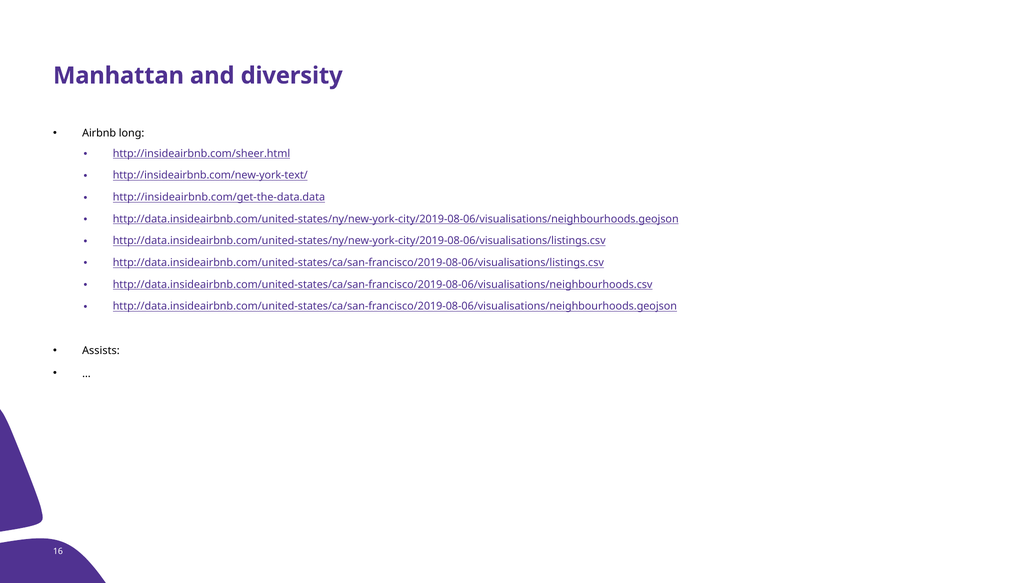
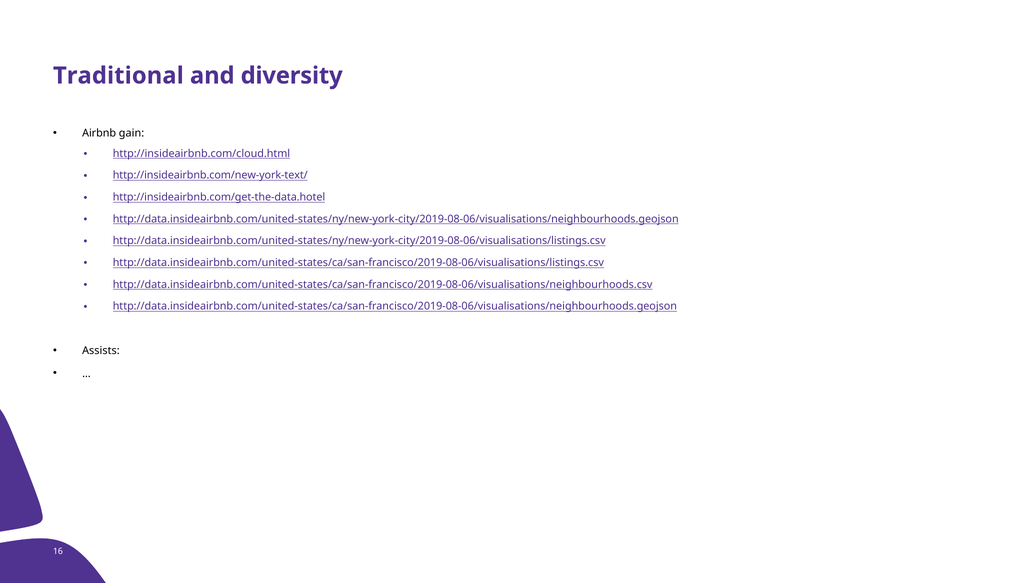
Manhattan: Manhattan -> Traditional (118, 76)
long: long -> gain (131, 133)
http://insideairbnb.com/sheer.html: http://insideairbnb.com/sheer.html -> http://insideairbnb.com/cloud.html (201, 154)
http://insideairbnb.com/get-the-data.data: http://insideairbnb.com/get-the-data.data -> http://insideairbnb.com/get-the-data.hotel (219, 197)
